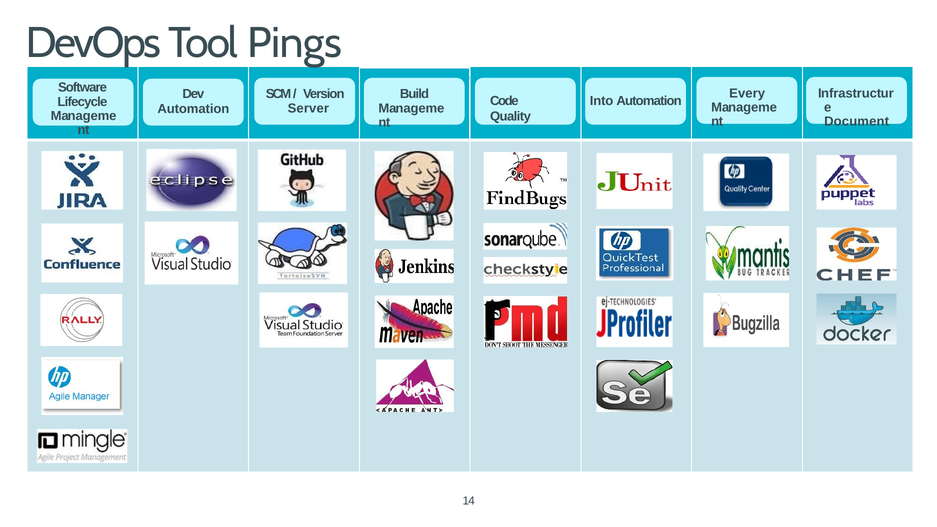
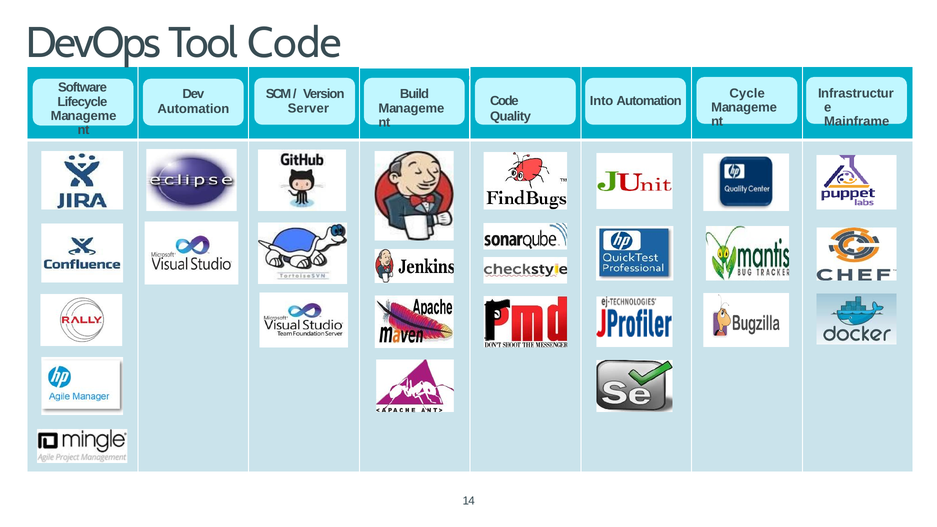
Tool Pings: Pings -> Code (295, 43)
Every: Every -> Cycle (747, 93)
Document: Document -> Mainframe (857, 121)
